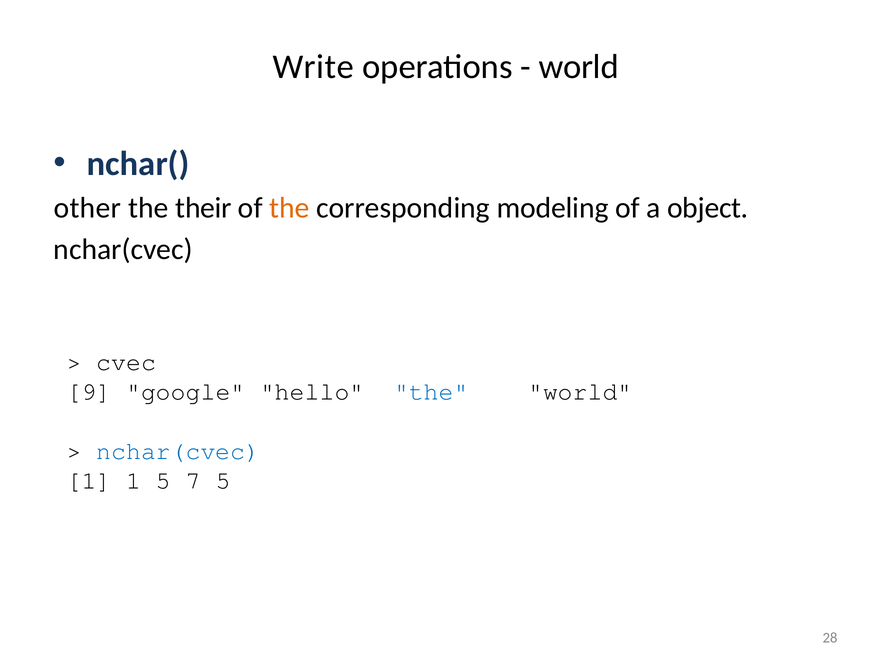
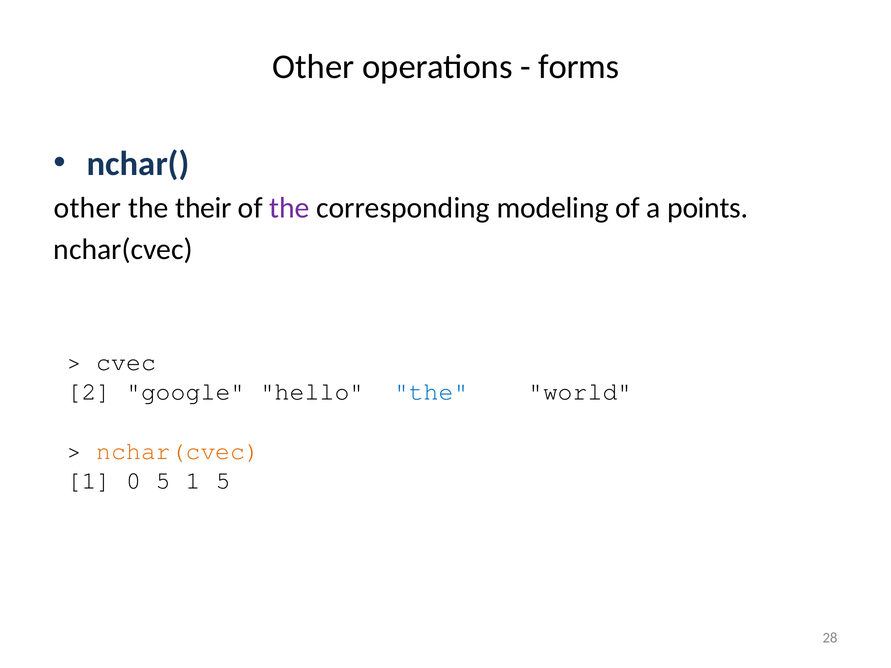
Write: Write -> Other (313, 67)
world: world -> forms (579, 67)
the colour: orange -> purple (290, 208)
object: object -> points (708, 208)
9: 9 -> 2 (89, 392)
nchar(cvec colour: blue -> orange (178, 451)
1 1: 1 -> 0 (134, 481)
5 7: 7 -> 1 (193, 481)
